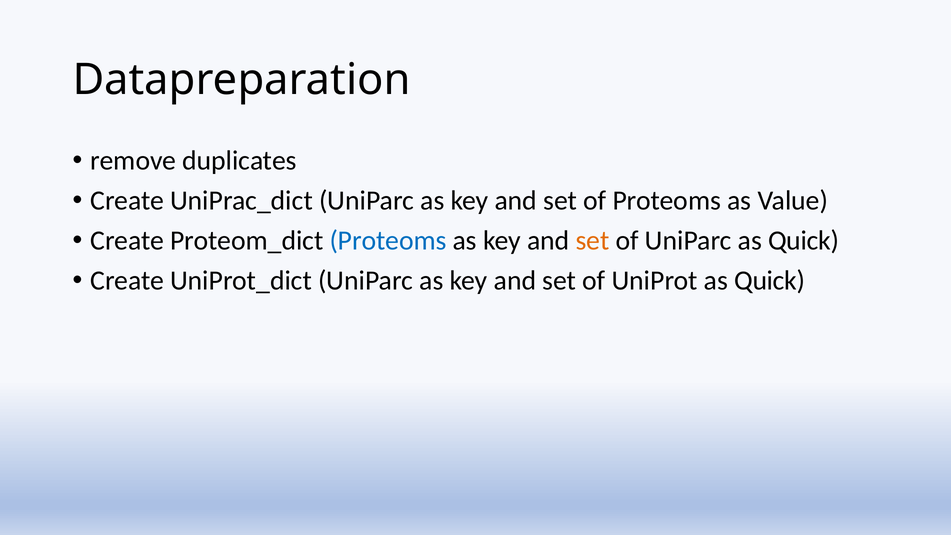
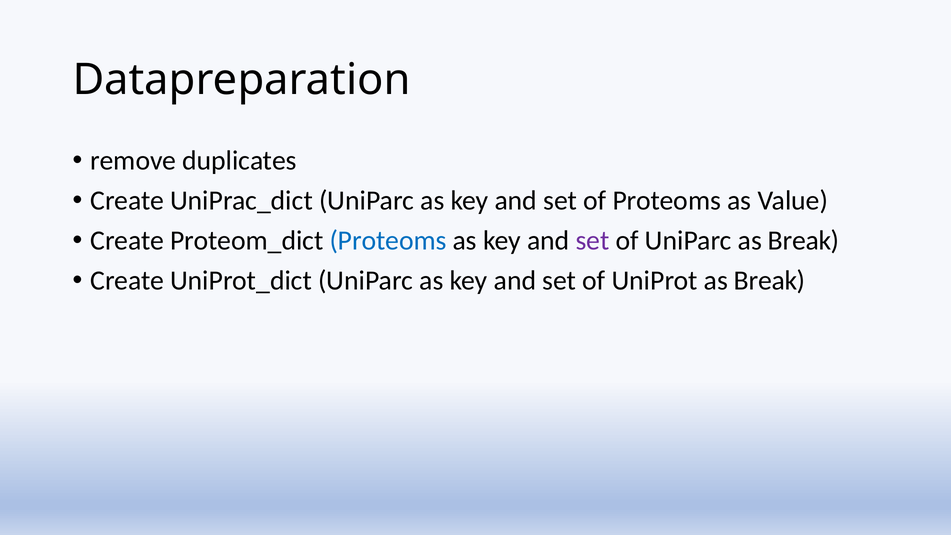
set colour: orange -> purple (593, 241)
UniParc as Quick: Quick -> Break (804, 241)
UniProt as Quick: Quick -> Break (770, 280)
